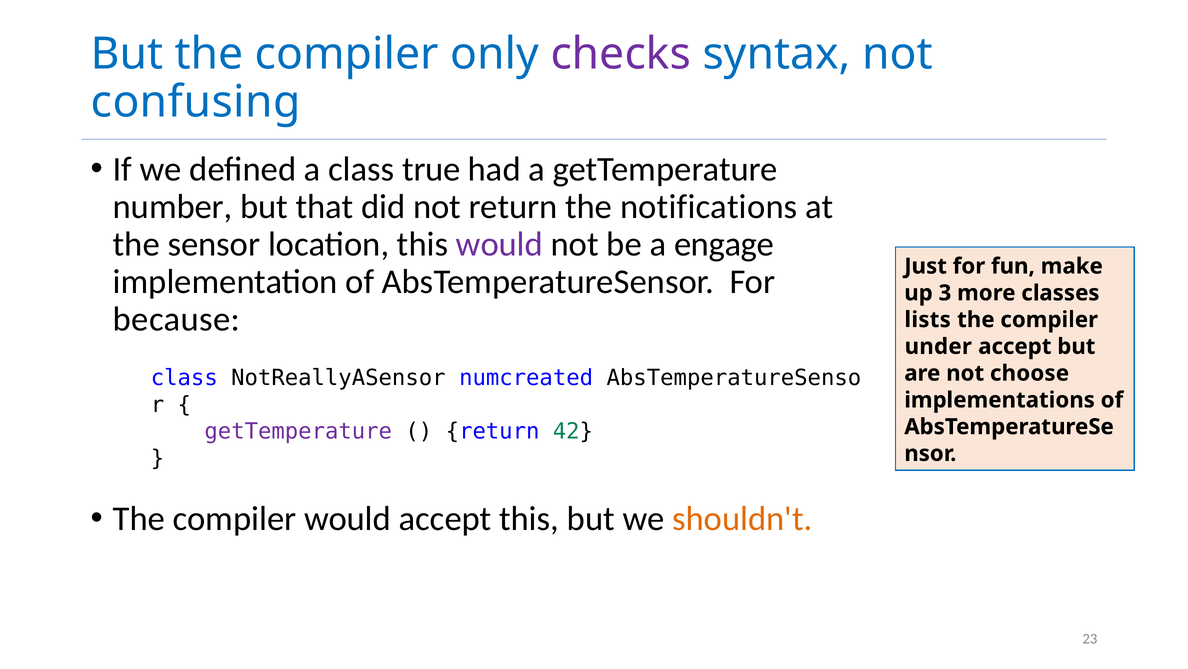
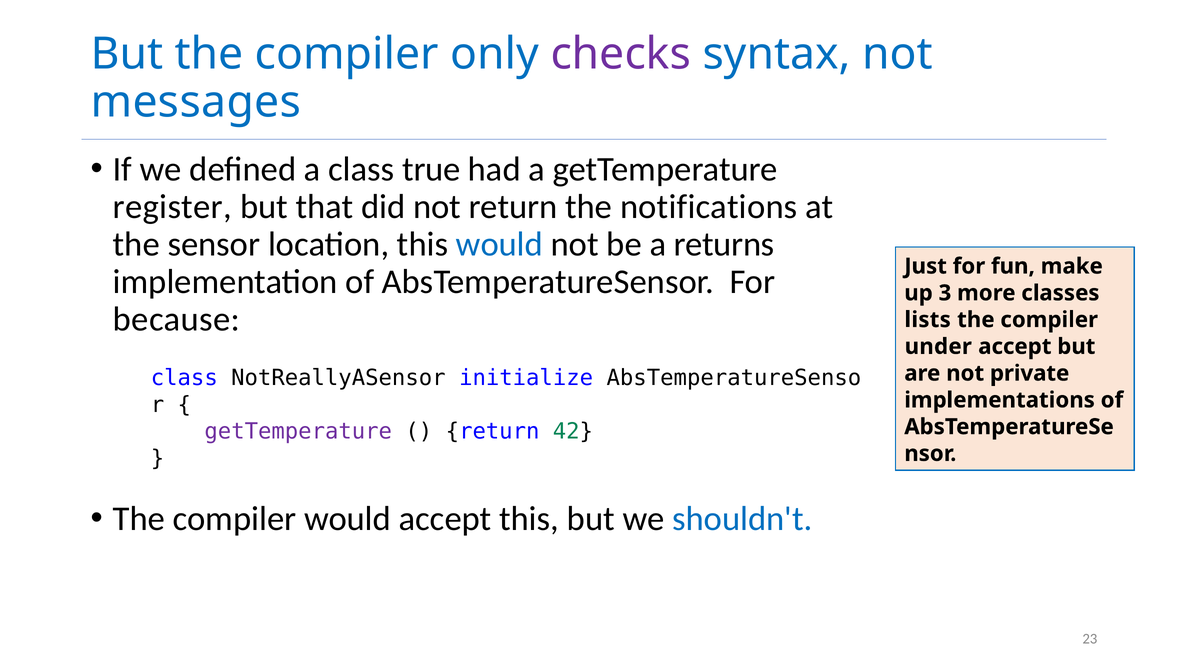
confusing: confusing -> messages (196, 102)
number: number -> register (172, 207)
would colour: purple -> blue (500, 244)
engage: engage -> returns (724, 244)
numcreated: numcreated -> initialize (526, 377)
choose: choose -> private (1030, 373)
shouldn't colour: orange -> blue (742, 518)
